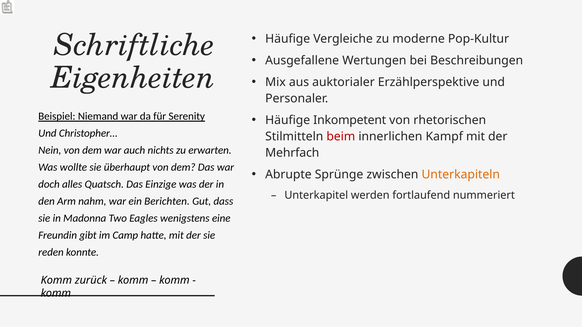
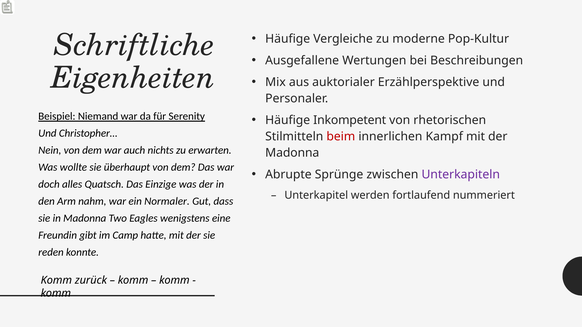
Mehrfach: Mehrfach -> Madonna (292, 153)
Unterkapiteln colour: orange -> purple (461, 175)
Berichten: Berichten -> Normaler (167, 202)
